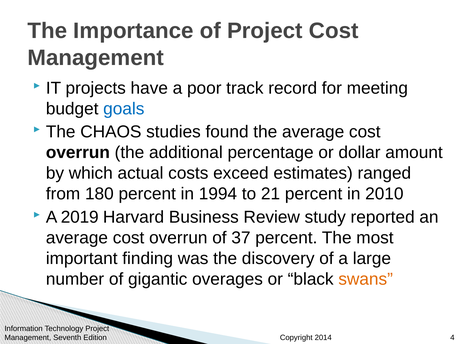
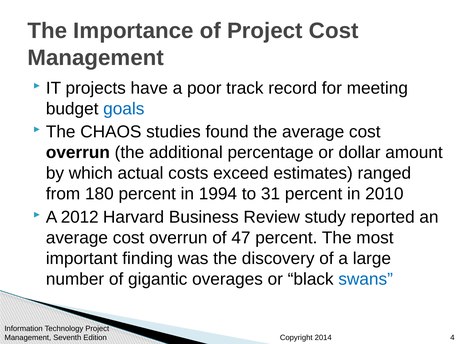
21: 21 -> 31 (271, 194)
2019: 2019 -> 2012 (80, 217)
37: 37 -> 47 (241, 238)
swans colour: orange -> blue (366, 279)
